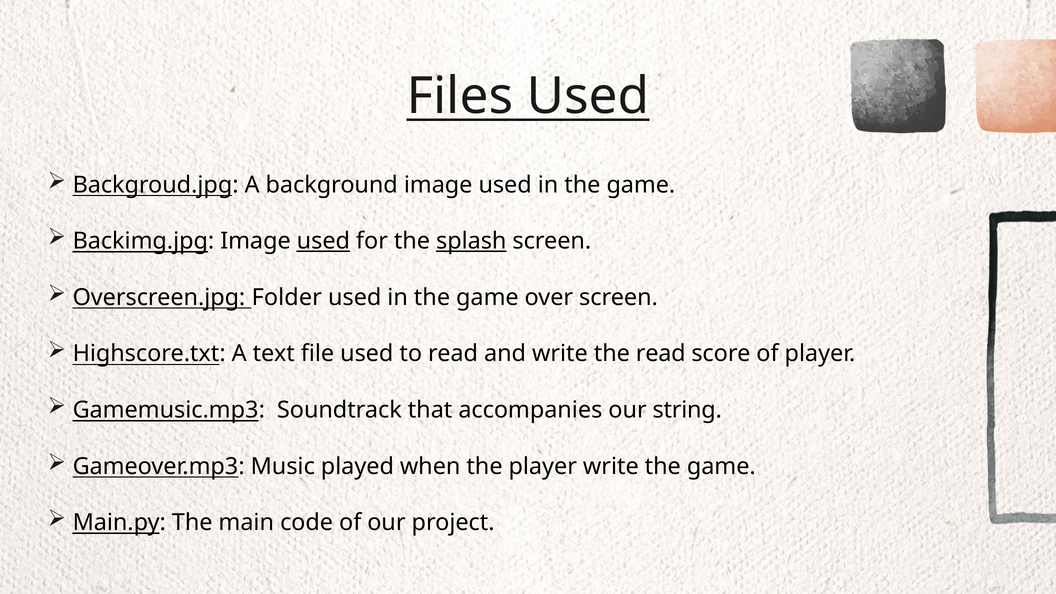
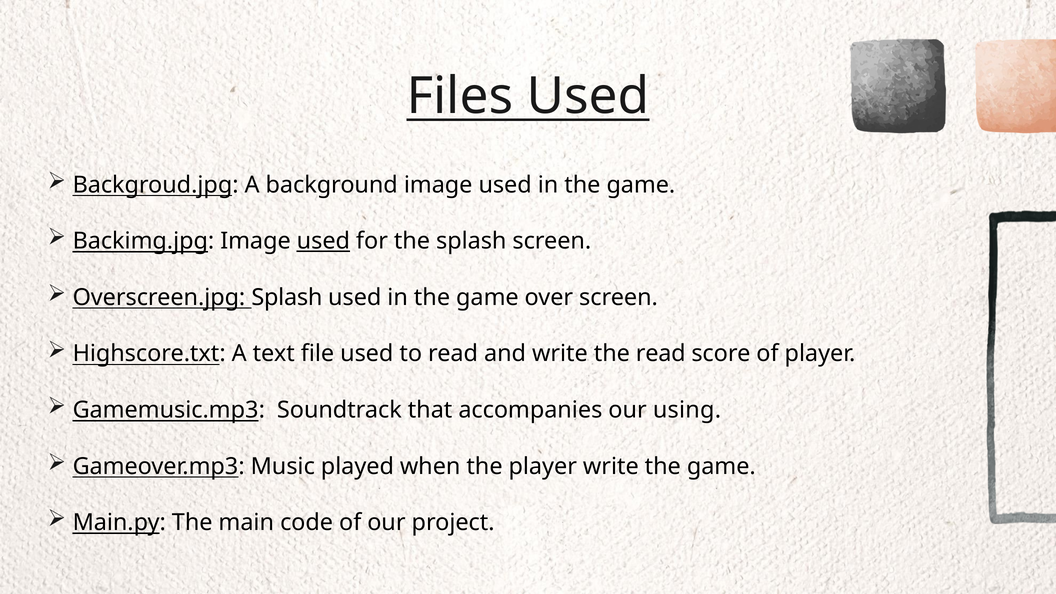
splash underline: present -> none (471, 241)
Overscreen.jpg Folder: Folder -> Splash (287, 297)
string: string -> using (687, 410)
